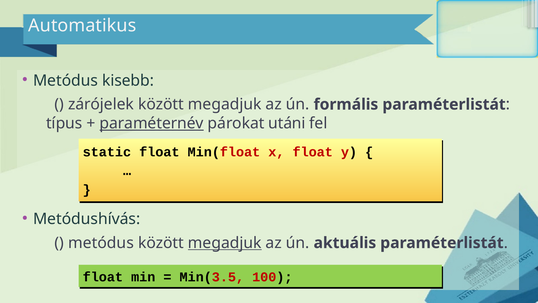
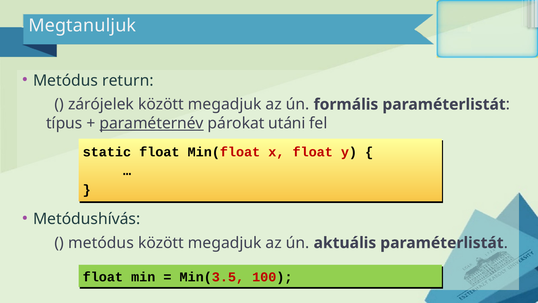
Automatikus: Automatikus -> Megtanuljuk (82, 25)
kisebb: kisebb -> return (128, 80)
megadjuk underline: present -> none (225, 243)
